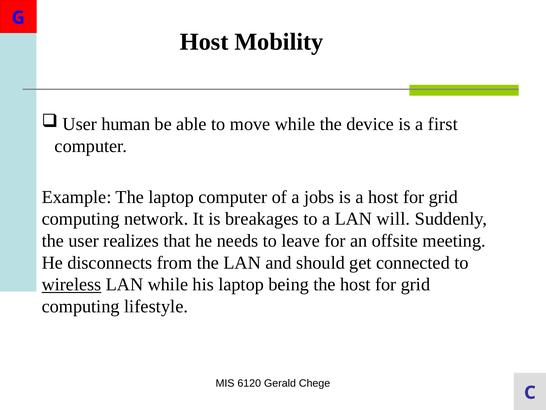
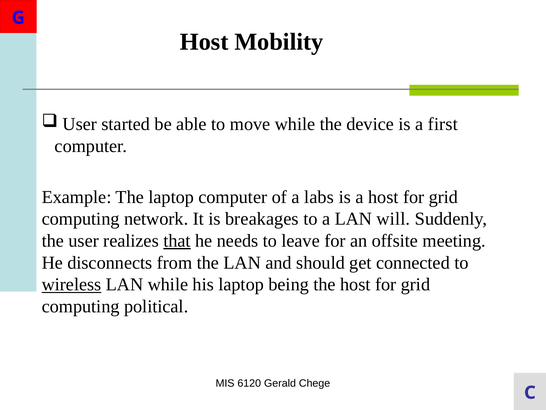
human: human -> started (126, 124)
jobs: jobs -> labs (319, 197)
that underline: none -> present (177, 241)
lifestyle: lifestyle -> political (156, 306)
